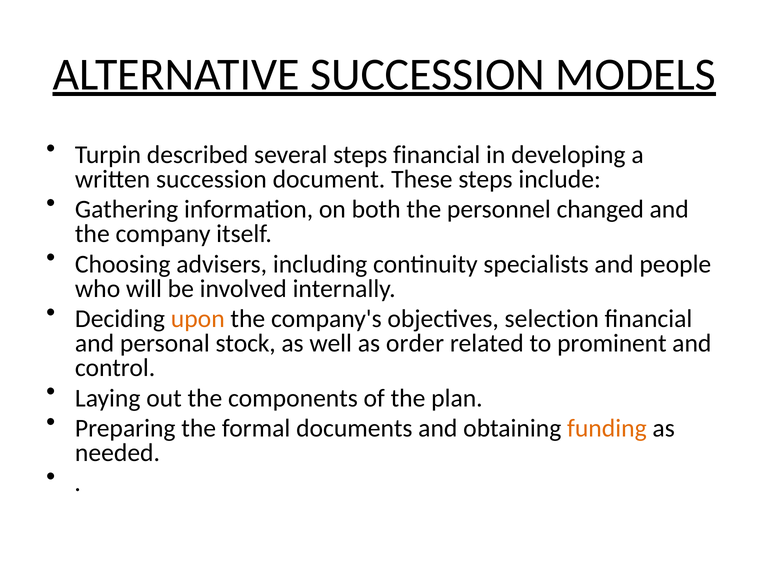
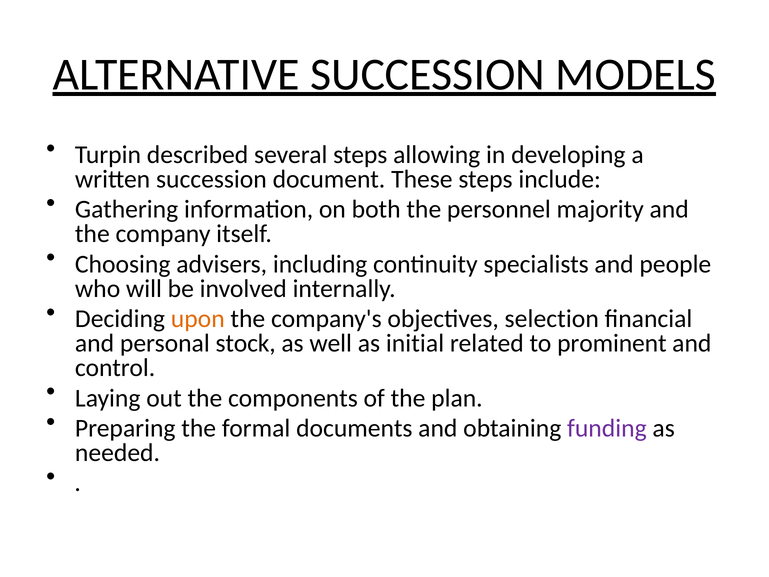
steps financial: financial -> allowing (437, 155)
changed: changed -> majority (600, 209)
order: order -> initial (415, 343)
funding colour: orange -> purple (607, 428)
